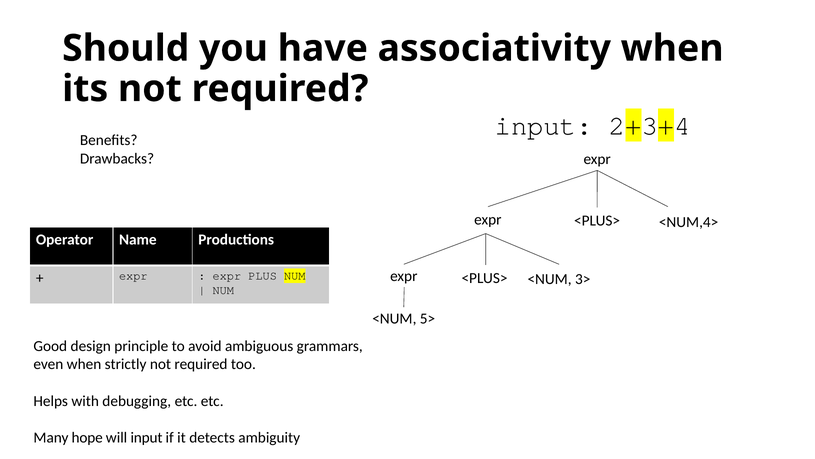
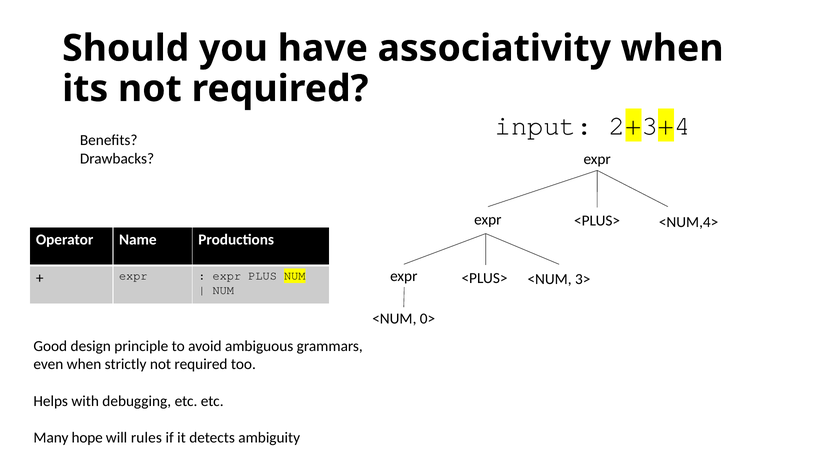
5>: 5> -> 0> (428, 318)
will input: input -> rules (146, 437)
